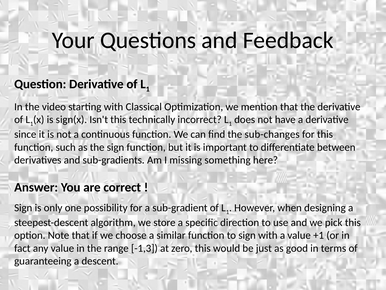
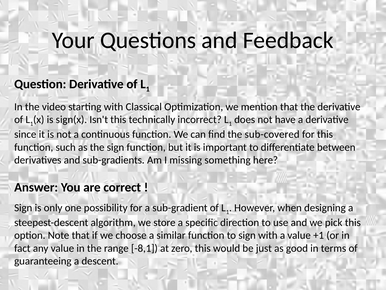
sub-changes: sub-changes -> sub-covered (272, 134)
-1,3: -1,3 -> -8,1 (144, 248)
